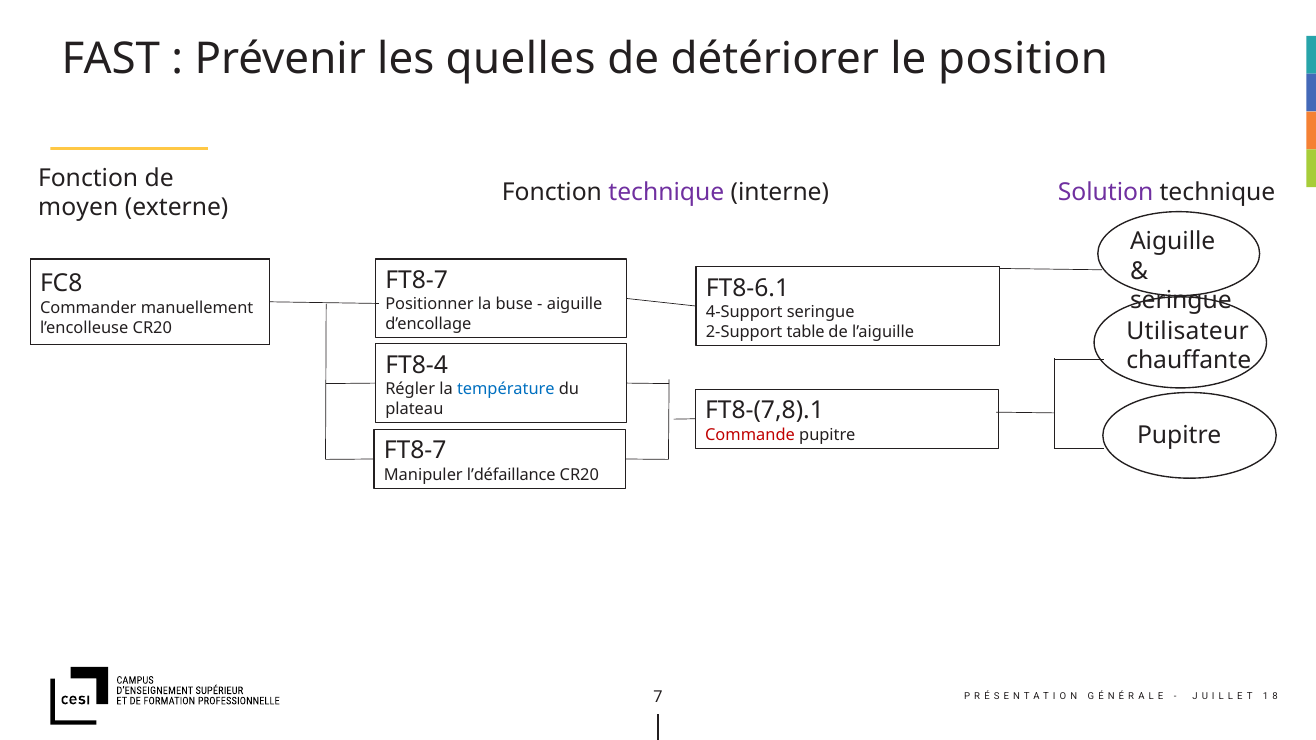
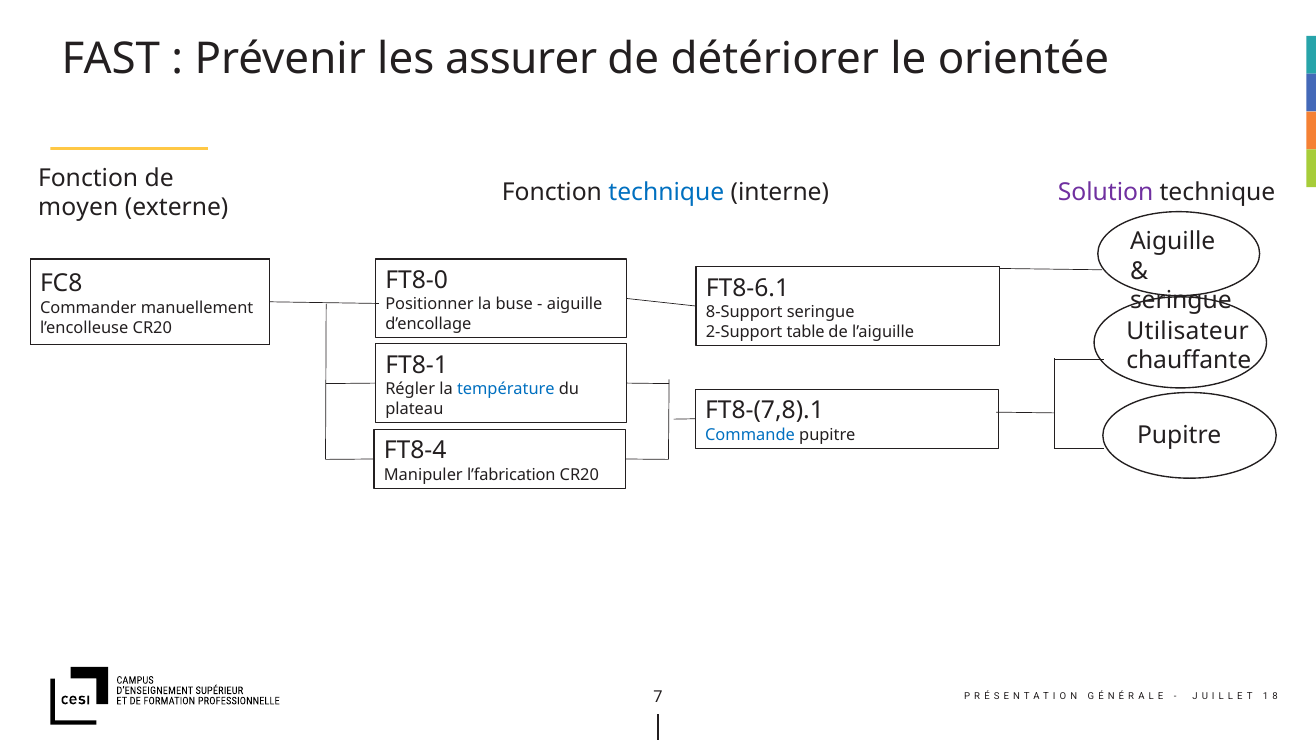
quelles: quelles -> assurer (521, 59)
position: position -> orientée (1023, 59)
technique colour: purple -> blue (666, 193)
FT8-7: FT8-7 -> FT8-0 (417, 281)
4-Support: 4-Support -> 8-Support (744, 312)
FT8-4: FT8-4 -> FT8-1 (417, 365)
Commande colour: red -> blue (750, 435)
FT8-7: FT8-7 -> FT8-4 (415, 451)
l’défaillance: l’défaillance -> l’fabrication (511, 475)
